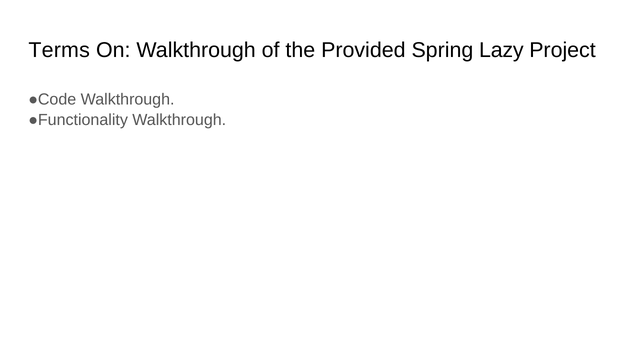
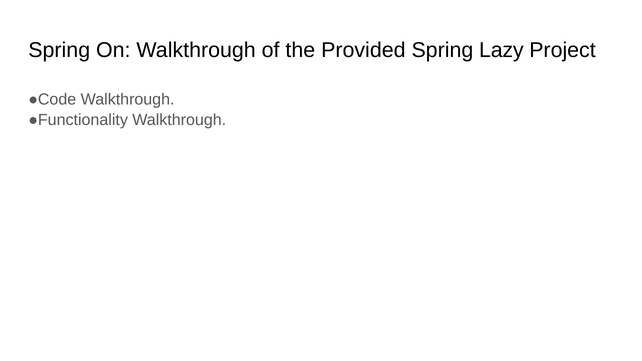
Terms: Terms -> Spring (59, 50)
